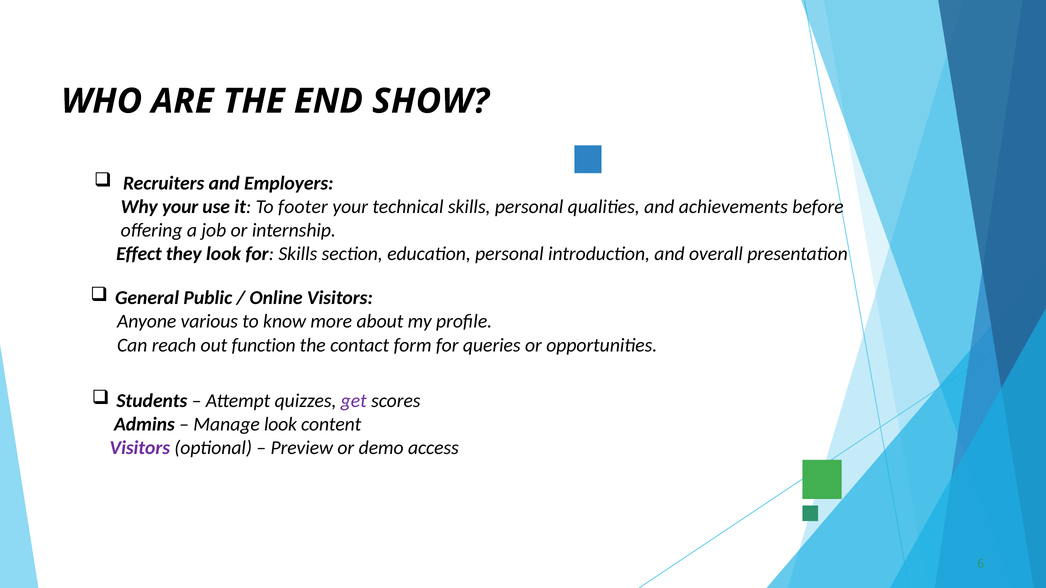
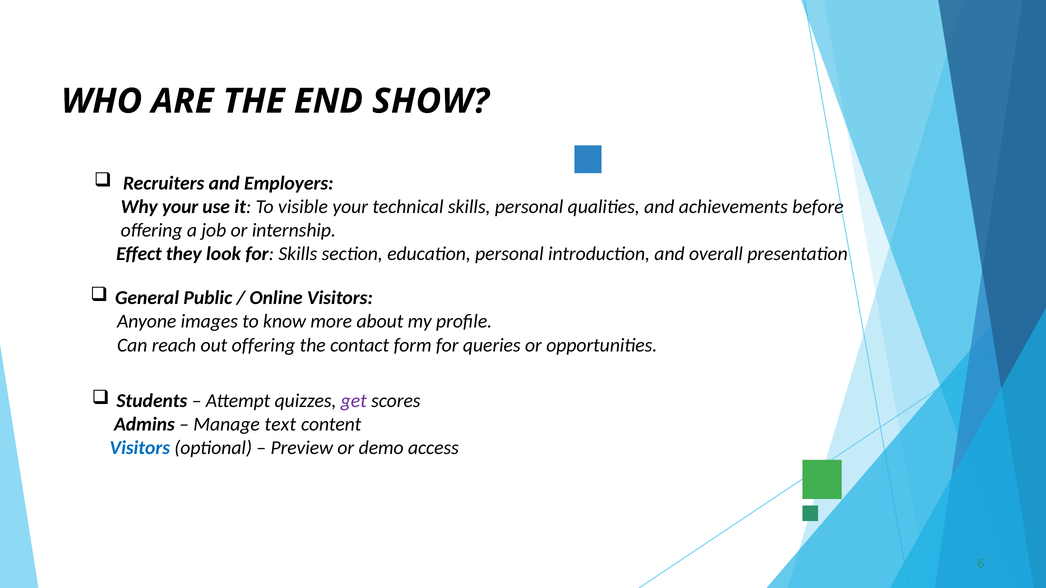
footer: footer -> visible (303, 207)
various: various -> images (209, 322)
out function: function -> offering (263, 345)
Manage look: look -> text (280, 425)
Visitors colour: purple -> blue (140, 448)
